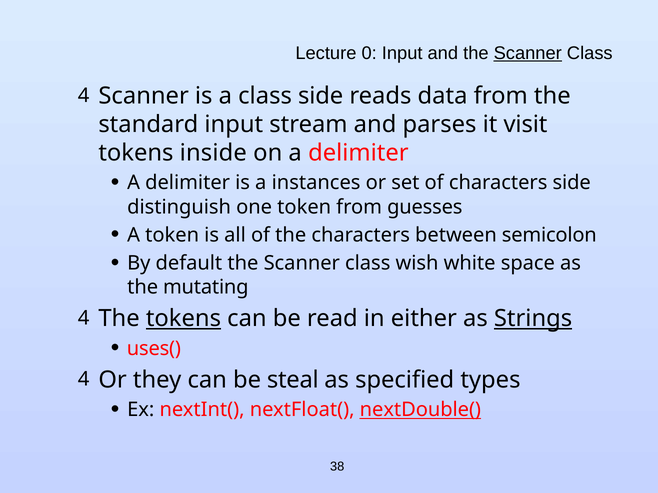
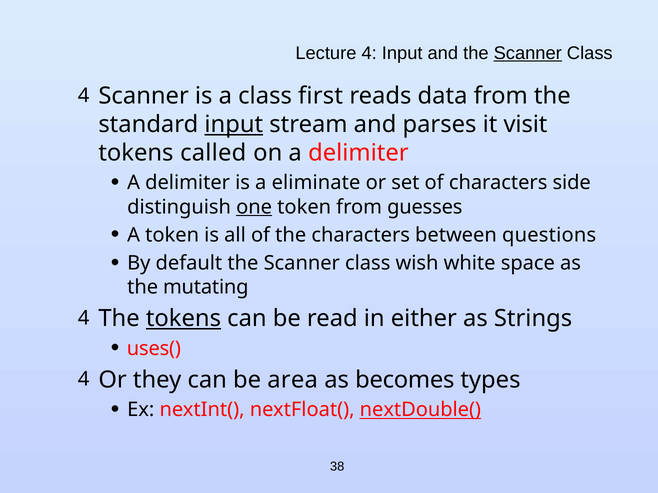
Lecture 0: 0 -> 4 (369, 53)
class side: side -> first (320, 96)
input underline: none -> present (234, 124)
inside: inside -> called (213, 153)
instances: instances -> eliminate (316, 183)
one underline: none -> present (254, 207)
semicolon: semicolon -> questions (549, 235)
Strings underline: present -> none (533, 319)
steal: steal -> area (293, 380)
specified: specified -> becomes (405, 380)
